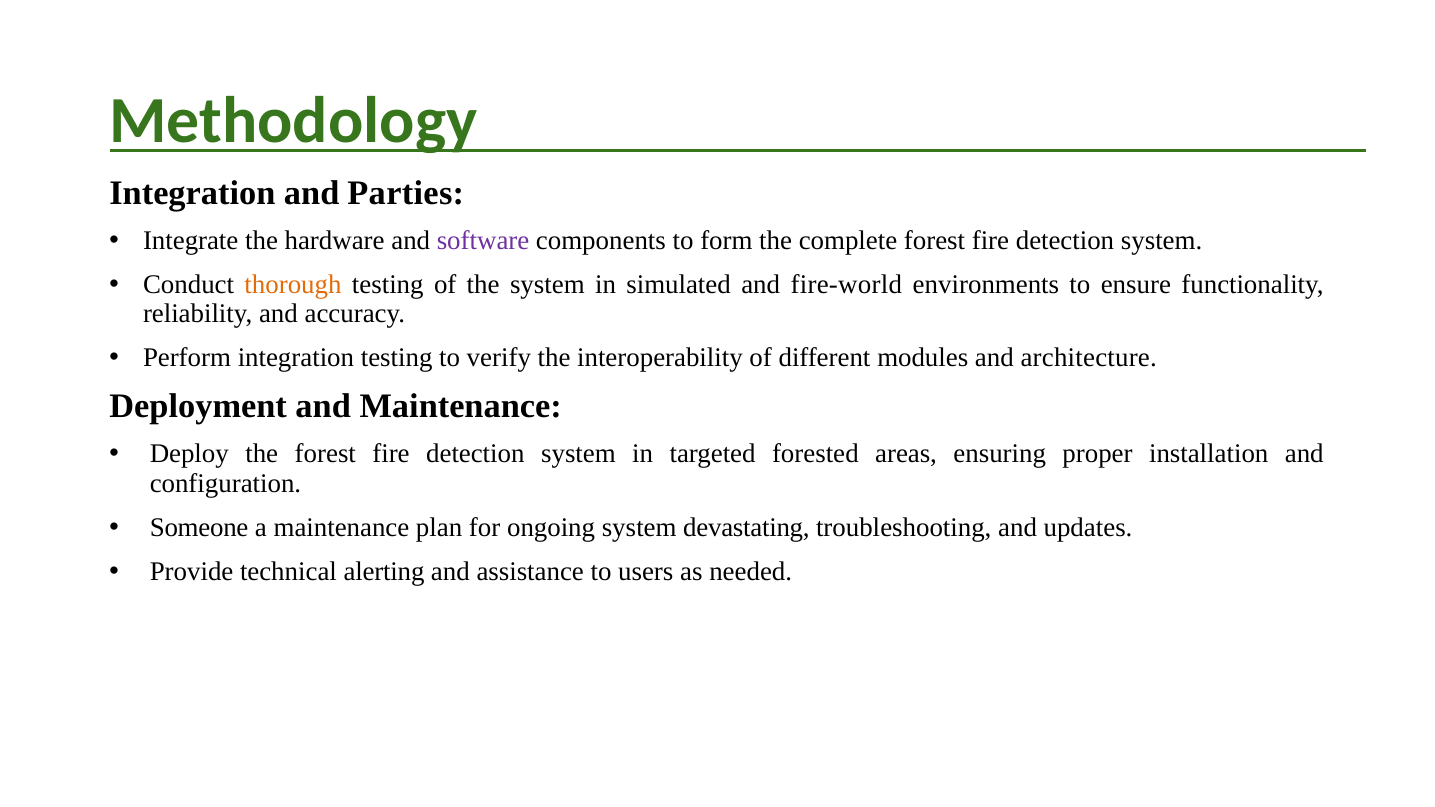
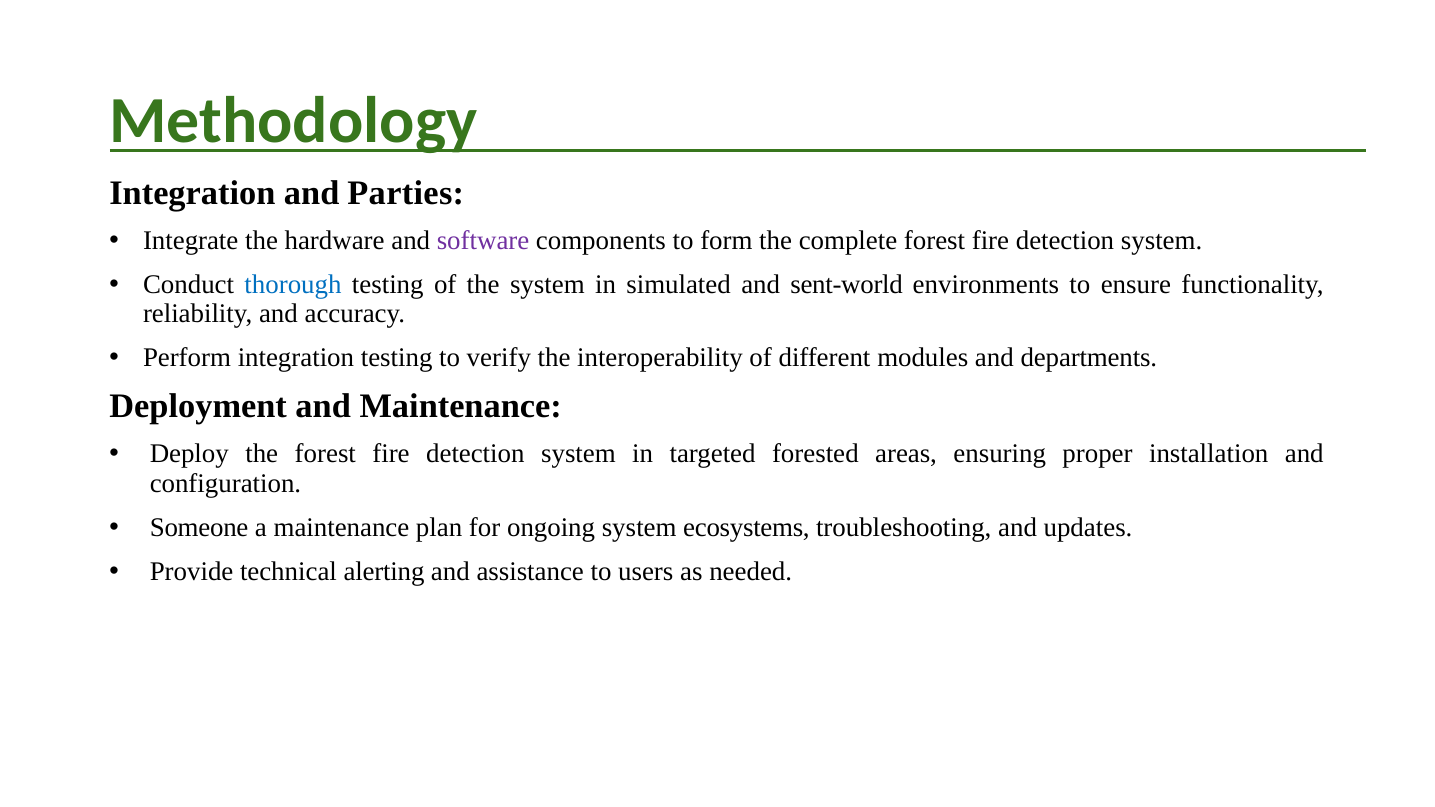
thorough colour: orange -> blue (293, 285)
fire-world: fire-world -> sent-world (847, 285)
architecture: architecture -> departments (1089, 358)
devastating: devastating -> ecosystems (746, 527)
